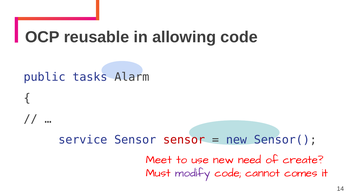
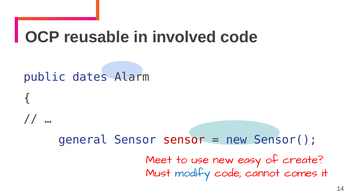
allowing: allowing -> involved (184, 37)
tasks: tasks -> dates (90, 77)
service: service -> general (83, 140)
need: need -> easy (250, 159)
modify colour: purple -> blue (193, 173)
